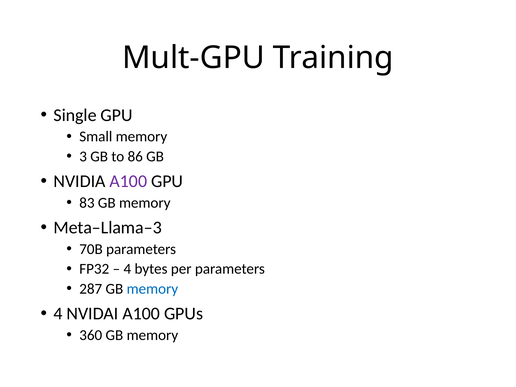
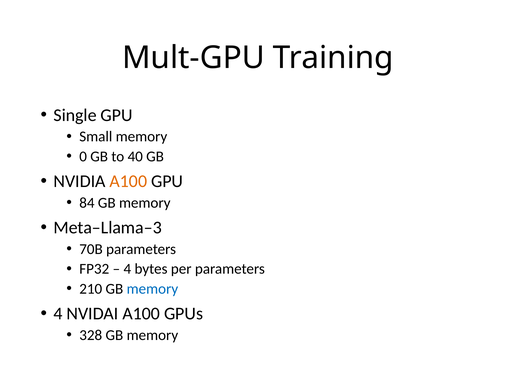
3: 3 -> 0 (83, 156)
86: 86 -> 40 (135, 156)
A100 colour: purple -> orange (128, 181)
83: 83 -> 84 (87, 203)
287: 287 -> 210 (91, 289)
360: 360 -> 328 (91, 335)
